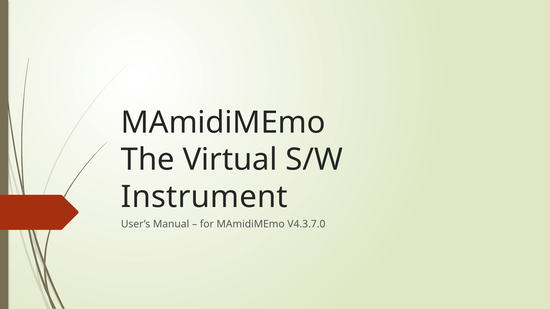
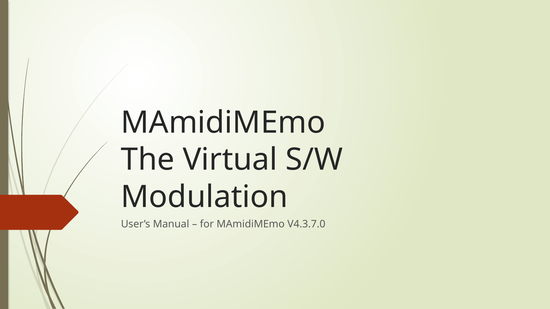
Instrument: Instrument -> Modulation (204, 197)
